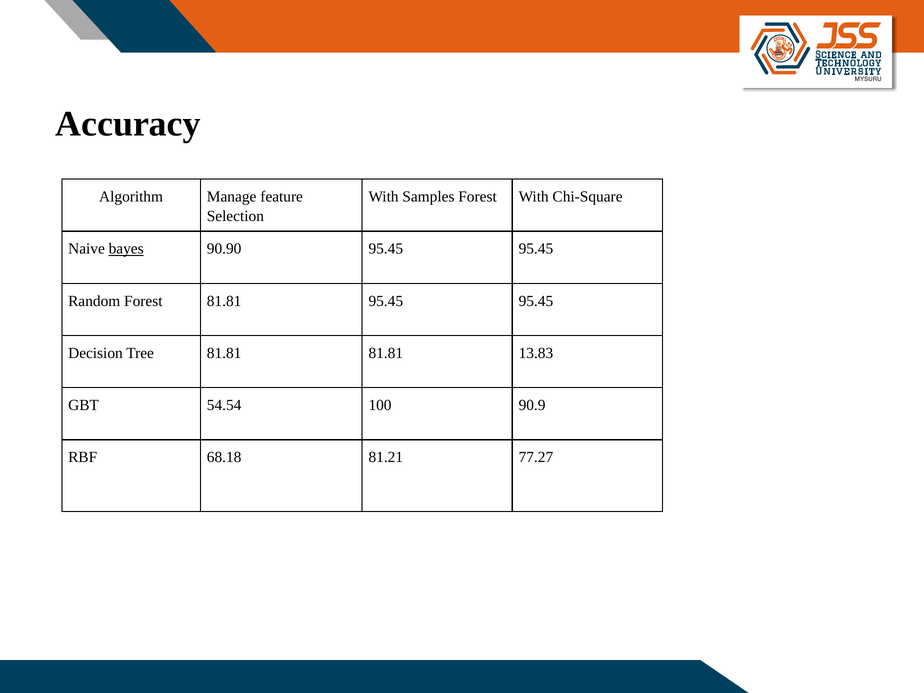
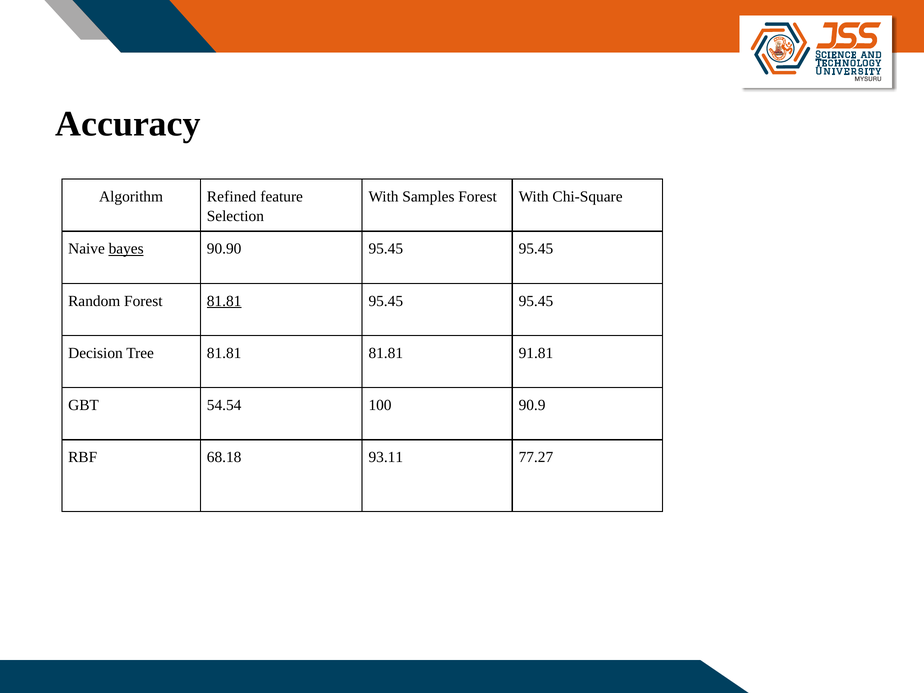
Manage: Manage -> Refined (232, 197)
81.81 underline: none -> present (224, 301)
13.83: 13.83 -> 91.81 (536, 353)
81.21: 81.21 -> 93.11 (386, 457)
